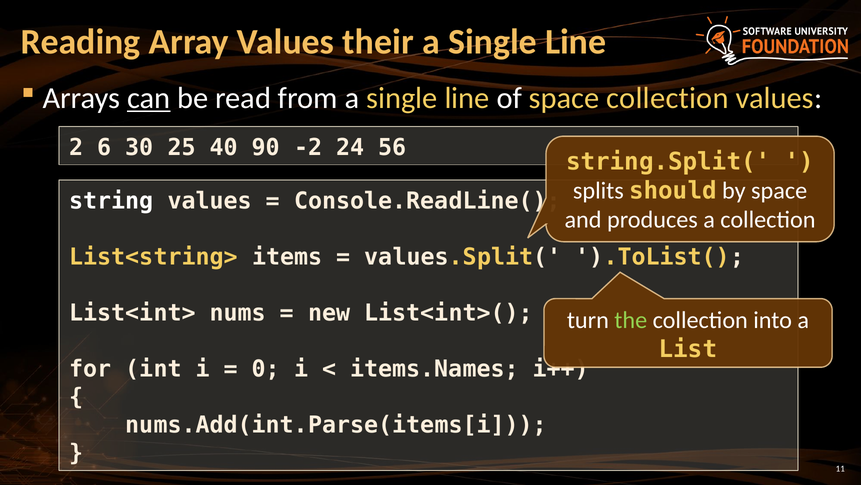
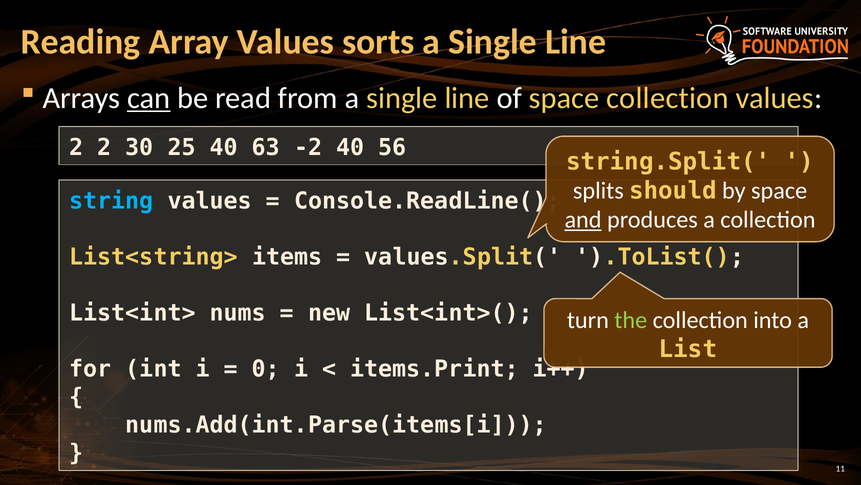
their: their -> sorts (378, 42)
2 6: 6 -> 2 (104, 147)
90: 90 -> 63 (266, 147)
-2 24: 24 -> 40 (350, 147)
string colour: white -> light blue (111, 201)
and underline: none -> present (583, 220)
items.Names: items.Names -> items.Print (434, 368)
